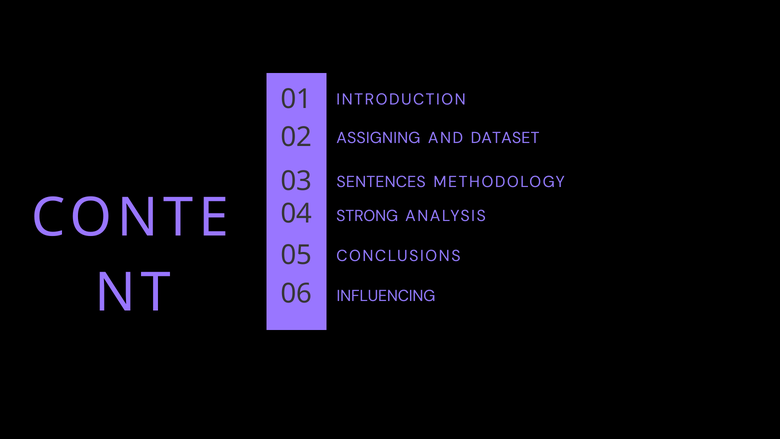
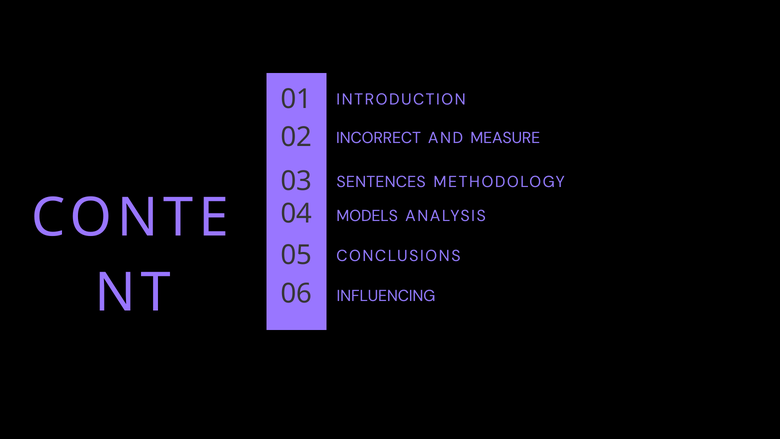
ASSIGNING: ASSIGNING -> INCORRECT (379, 138)
DATASET: DATASET -> MEASURE (505, 138)
STRONG: STRONG -> MODELS (367, 216)
